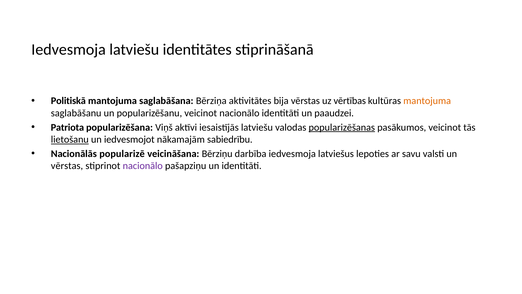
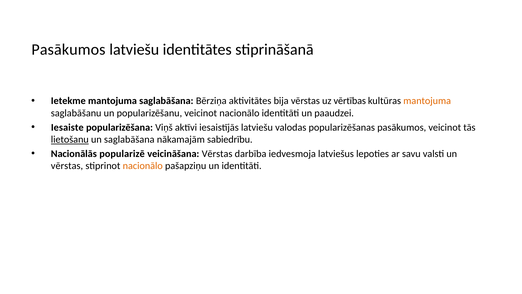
Iedvesmoja: Iedvesmoja -> Pasākumos (68, 49)
Politiskā: Politiskā -> Ietekme (68, 101)
Patriota: Patriota -> Iesaiste (67, 127)
popularizēšanas underline: present -> none (342, 127)
un iedvesmojot: iedvesmojot -> saglabāšana (129, 139)
veicināšana Bērziņu: Bērziņu -> Vērstas (217, 154)
nacionālo colour: purple -> orange (143, 166)
